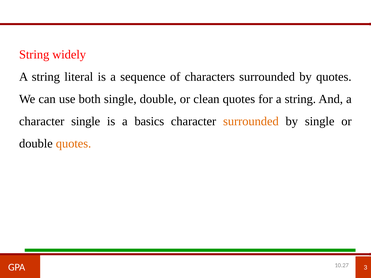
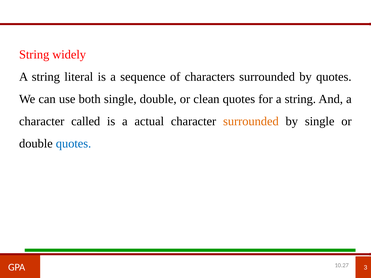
character single: single -> called (86, 121)
basics: basics -> actual (149, 121)
quotes colour: orange -> blue (74, 144)
